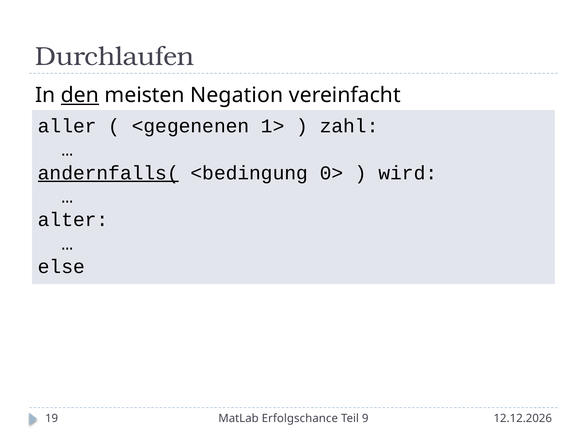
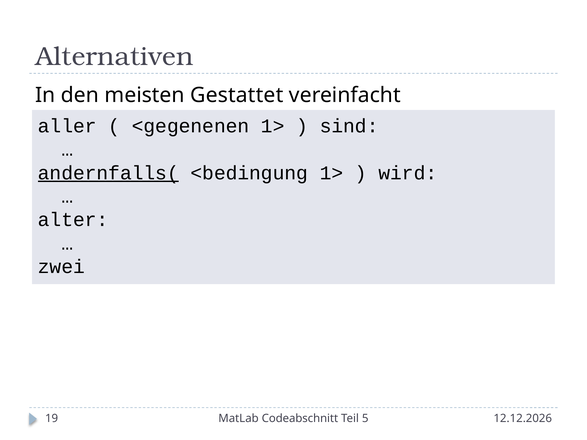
Durchlaufen: Durchlaufen -> Alternativen (114, 57)
den underline: present -> none (80, 95)
Negation: Negation -> Gestattet (237, 95)
zahl: zahl -> sind (349, 126)
<bedingung 0>: 0> -> 1> (331, 173)
else: else -> zwei (61, 267)
Erfolgschance: Erfolgschance -> Codeabschnitt (300, 419)
9: 9 -> 5 (365, 419)
